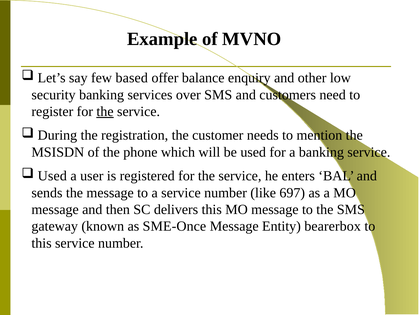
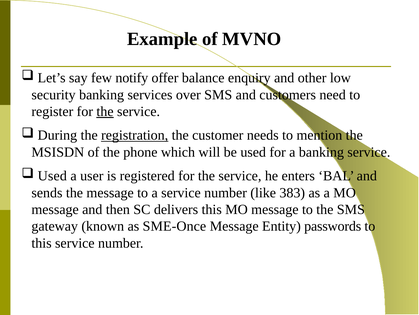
based: based -> notify (132, 78)
registration underline: none -> present (135, 135)
697: 697 -> 383 (292, 192)
bearerbox: bearerbox -> passwords (333, 226)
